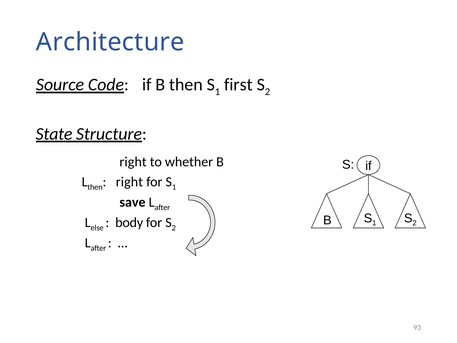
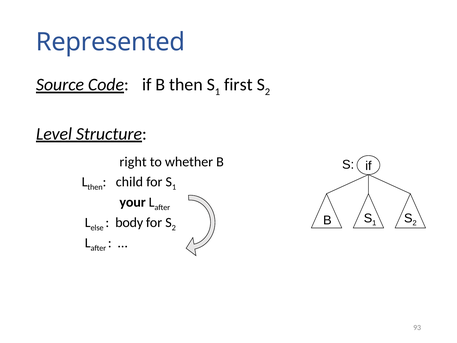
Architecture: Architecture -> Represented (110, 42)
State: State -> Level (54, 134)
right: right -> child (129, 182)
save: save -> your (133, 202)
